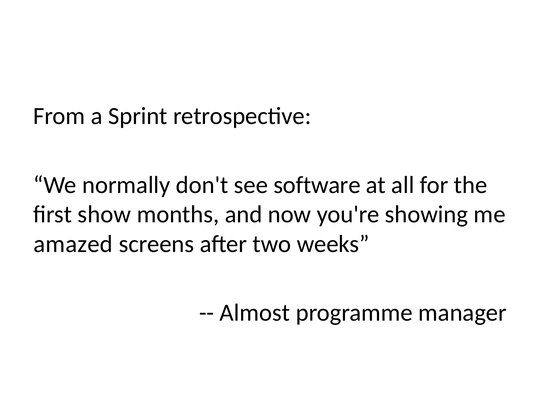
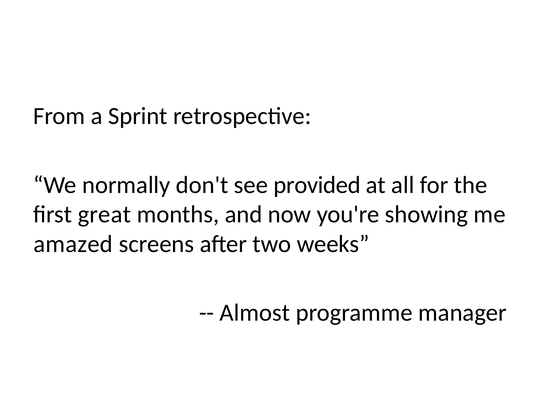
software: software -> provided (317, 185)
show: show -> great (104, 214)
